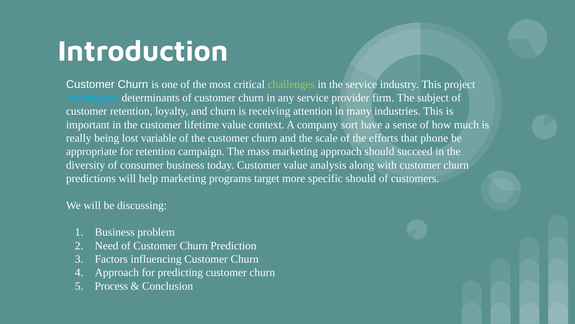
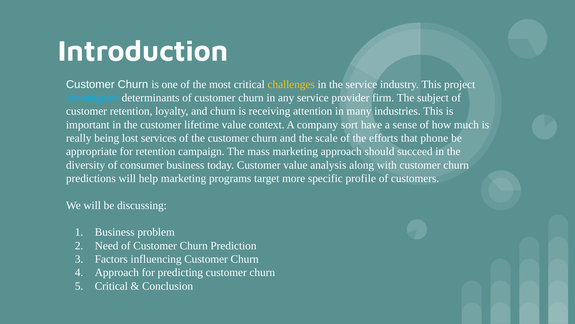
challenges colour: light green -> yellow (291, 84)
variable: variable -> services (159, 138)
specific should: should -> profile (361, 178)
Process: Process -> Critical (111, 286)
